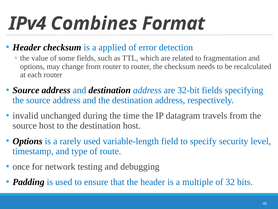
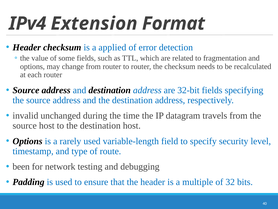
Combines: Combines -> Extension (94, 23)
once: once -> been (21, 166)
